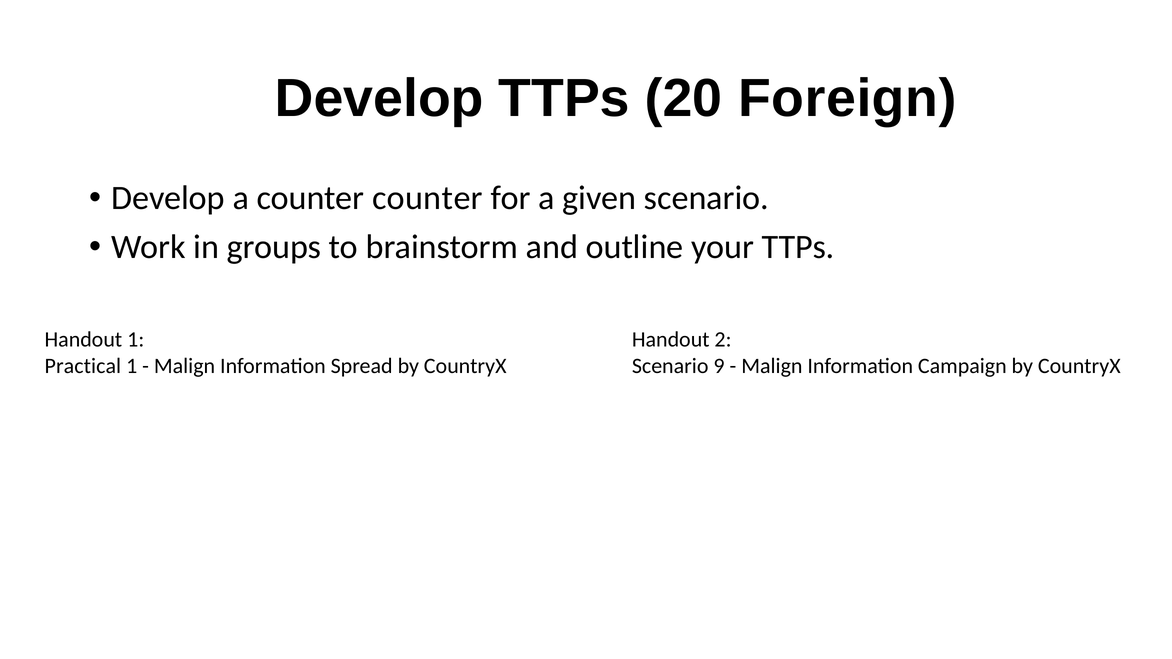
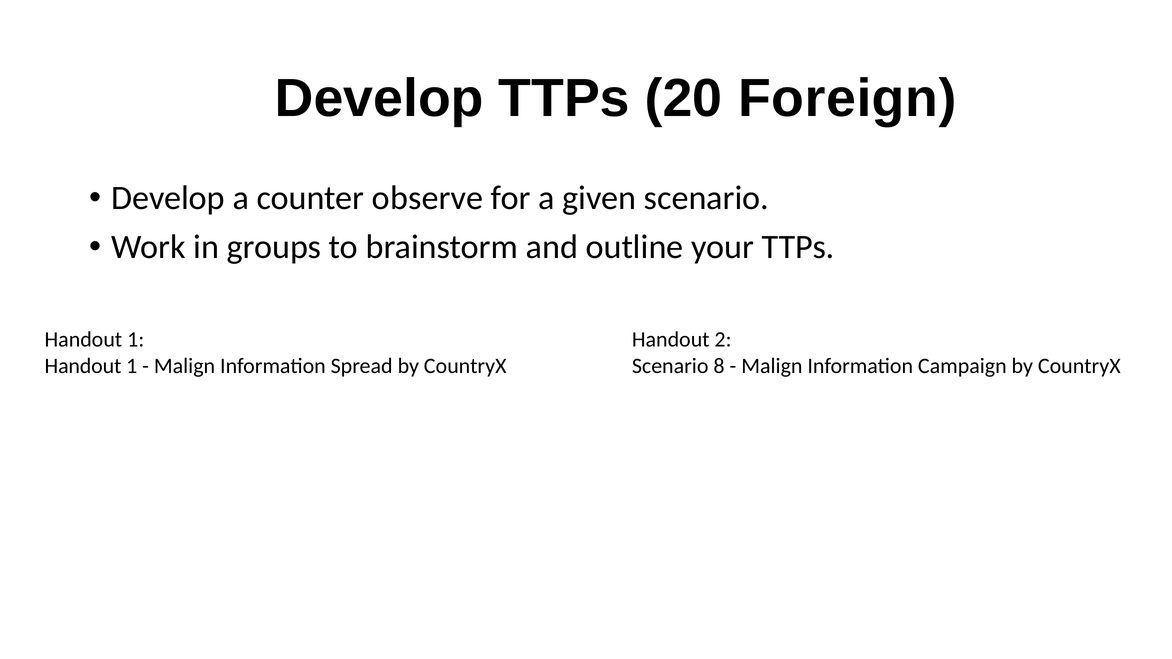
counter counter: counter -> observe (428, 198)
Practical: Practical -> Handout (83, 366)
9: 9 -> 8 (719, 366)
